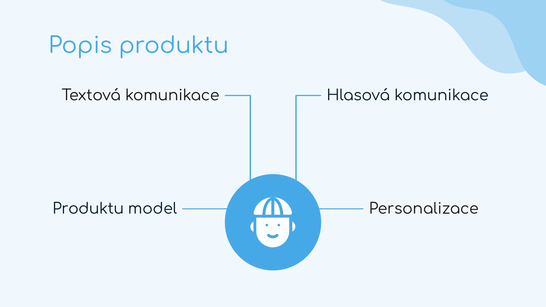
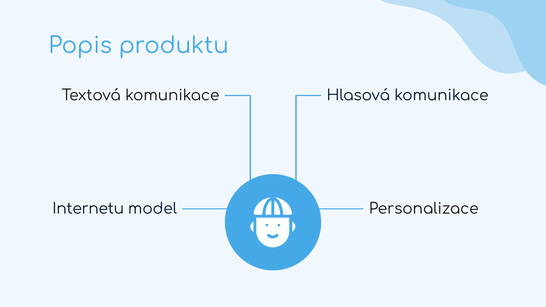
Produktu: Produktu -> Internetu (88, 209)
